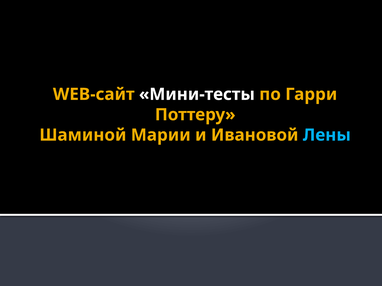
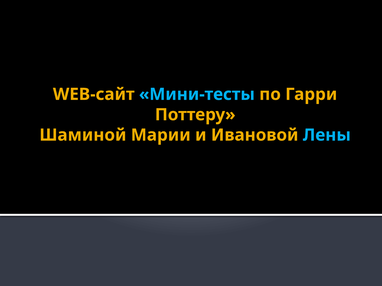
Мини-тесты colour: white -> light blue (197, 94)
